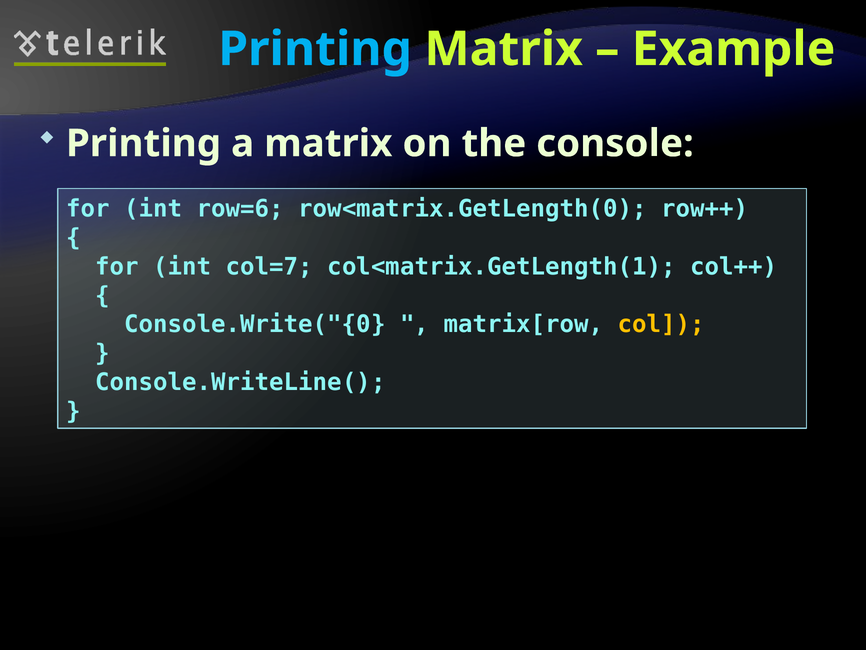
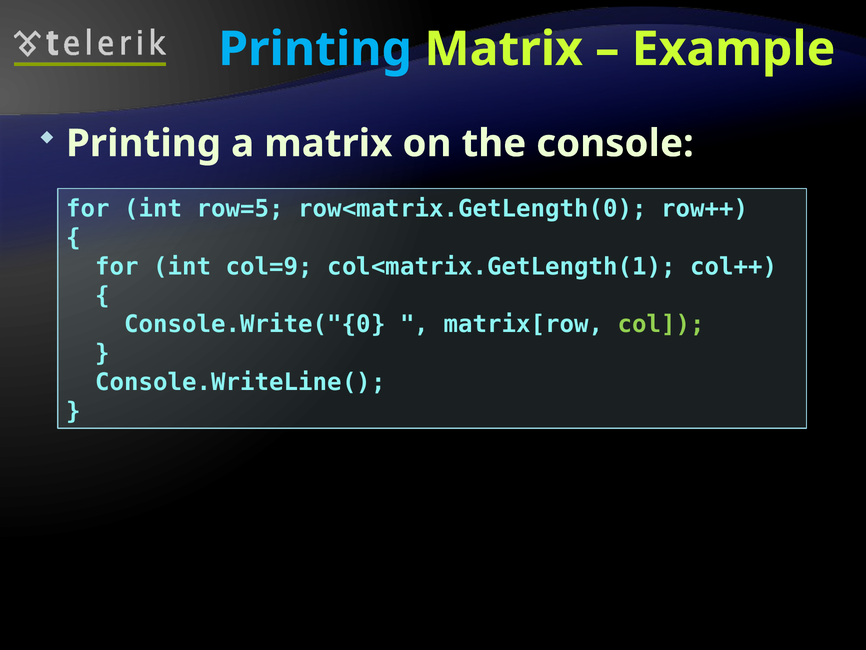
row=6: row=6 -> row=5 (240, 209)
col=7: col=7 -> col=9 (269, 266)
col colour: yellow -> light green (661, 324)
